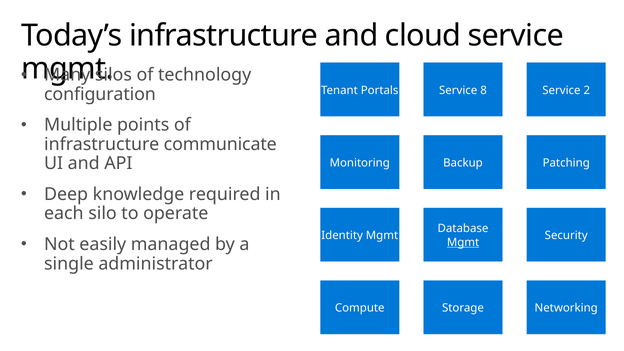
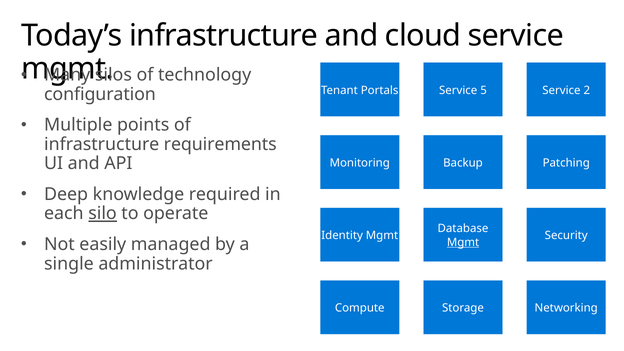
8: 8 -> 5 (484, 90)
communicate: communicate -> requirements (220, 144)
silo underline: none -> present (103, 214)
